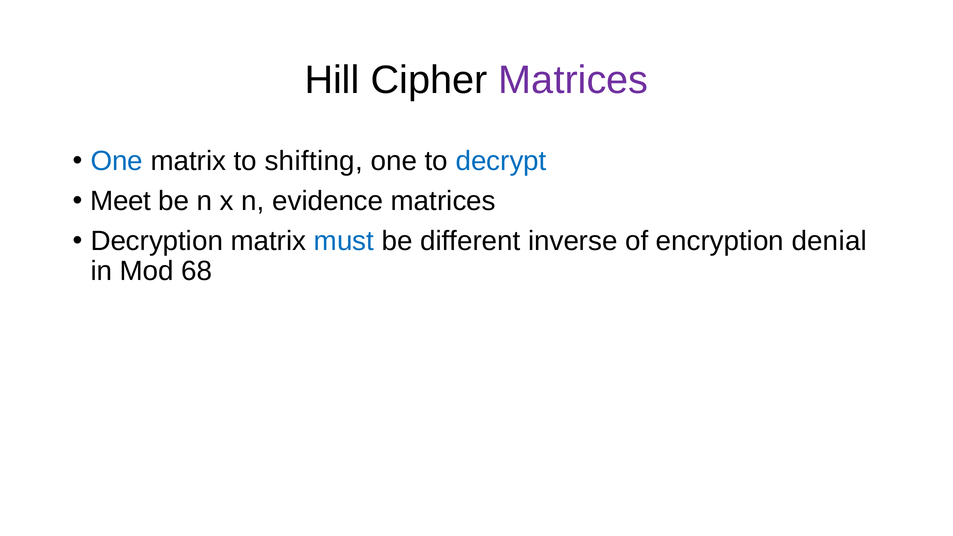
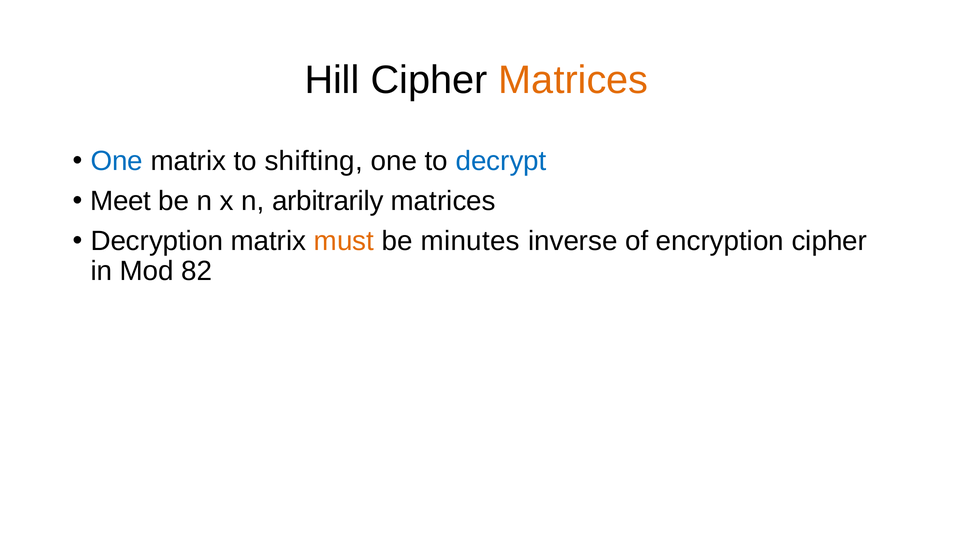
Matrices colour: purple -> orange (573, 80)
evidence: evidence -> arbitrarily (328, 201)
must colour: blue -> orange (344, 241)
different: different -> minutes (470, 241)
encryption denial: denial -> cipher (829, 241)
68: 68 -> 82 (197, 271)
